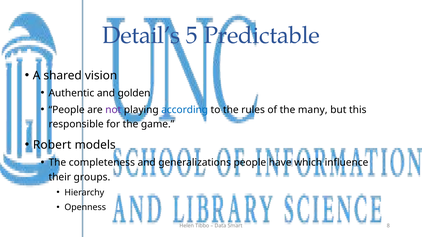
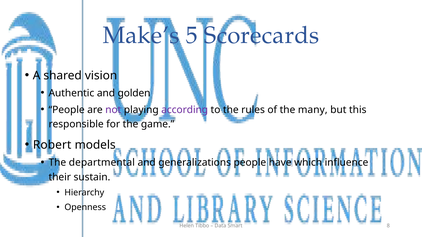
Detail’s: Detail’s -> Make’s (141, 35)
Predictable: Predictable -> Scorecards (262, 35)
according colour: blue -> purple (185, 110)
completeness: completeness -> departmental (102, 163)
groups: groups -> sustain (92, 177)
